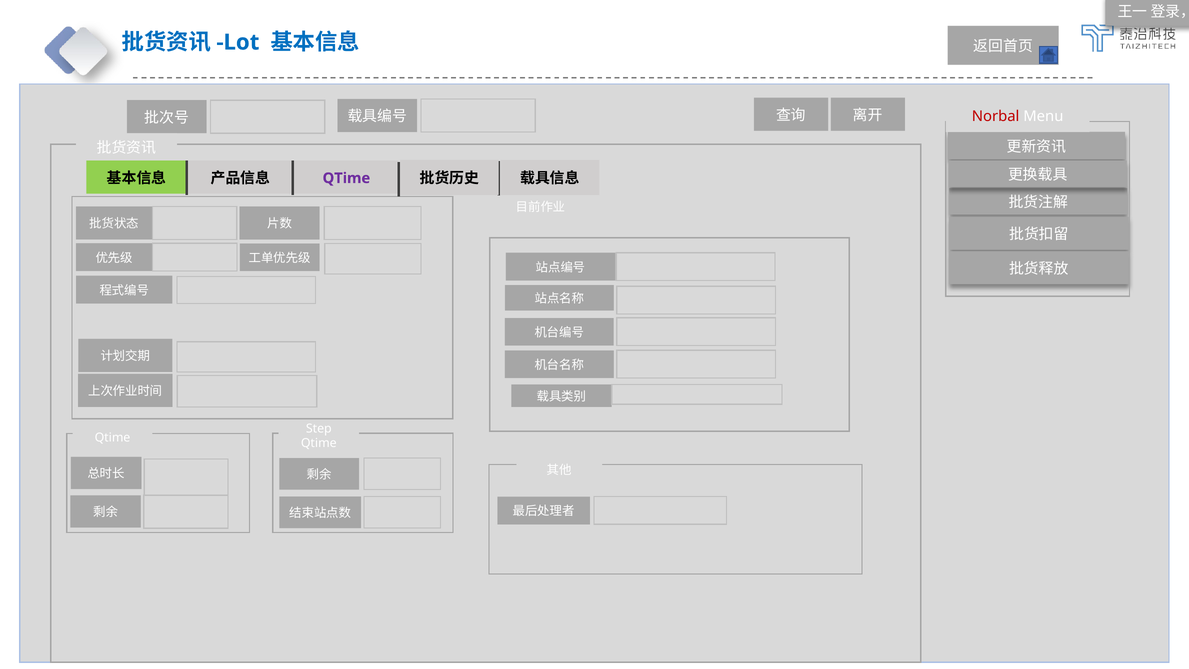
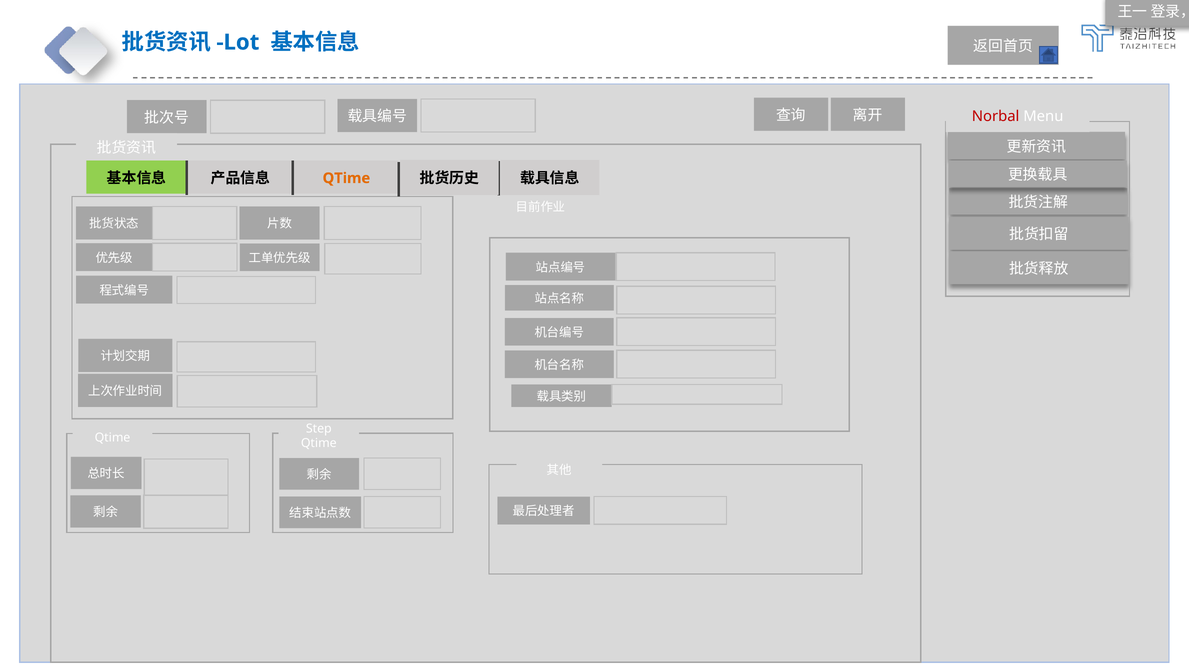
QTime colour: purple -> orange (346, 178)
